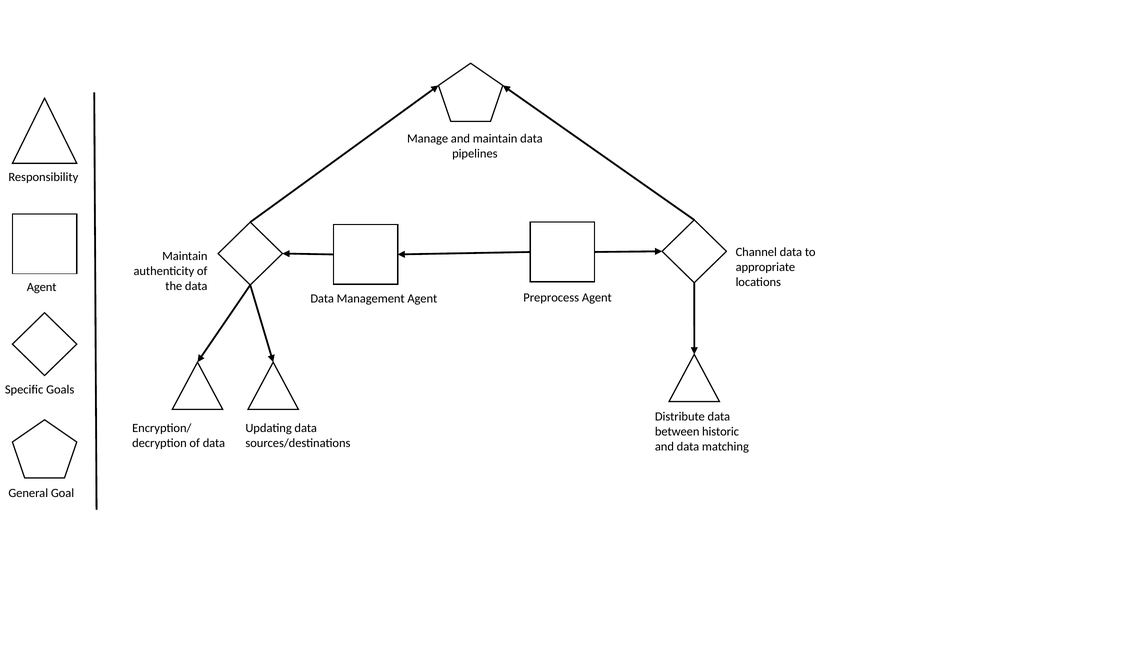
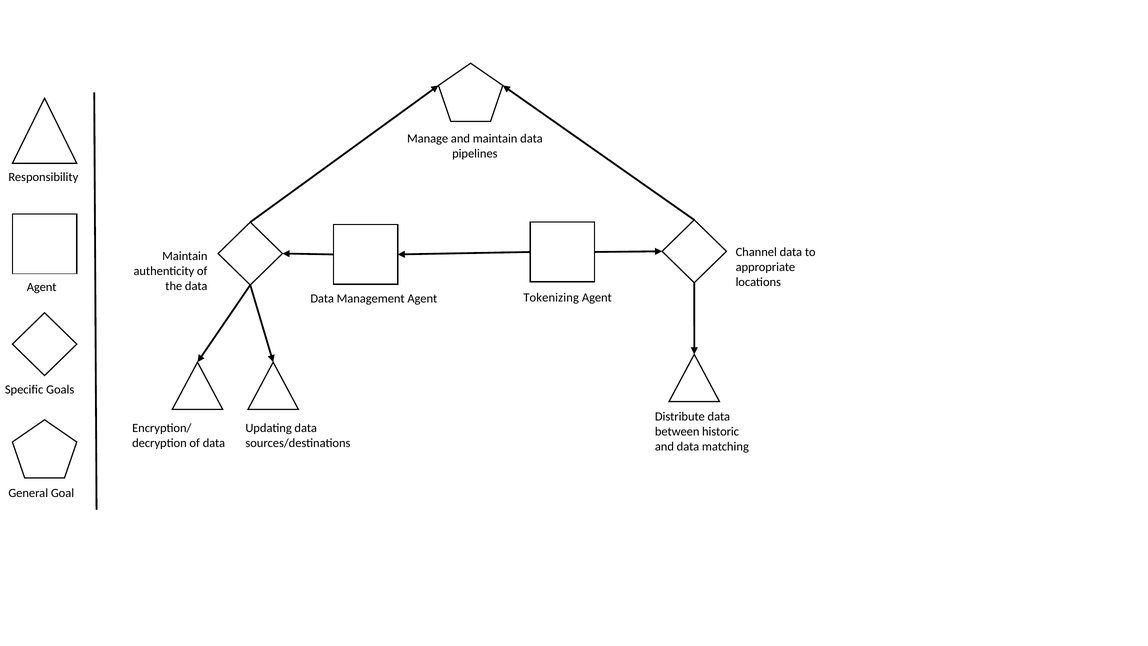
Preprocess: Preprocess -> Tokenizing (551, 298)
